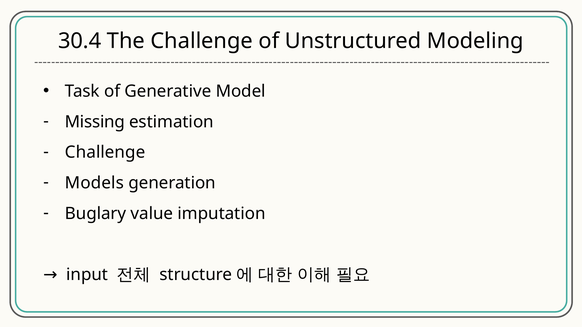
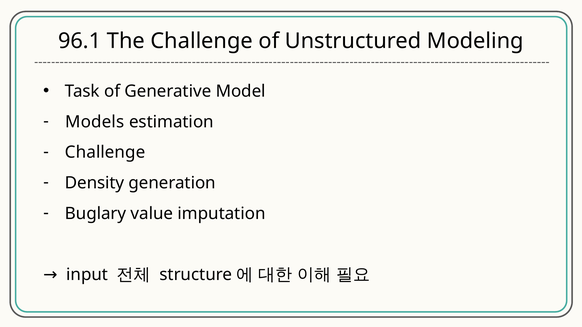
30.4: 30.4 -> 96.1 (80, 41)
Missing: Missing -> Models (95, 122)
Models: Models -> Density (95, 183)
